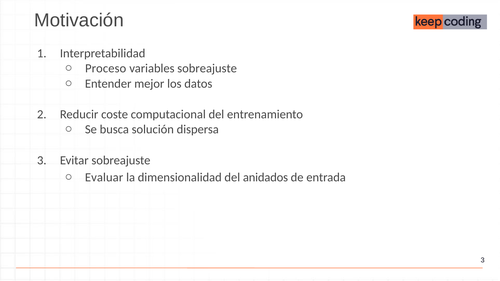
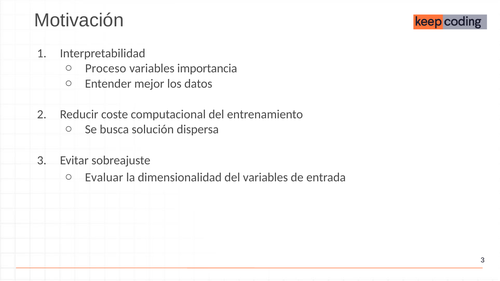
variables sobreajuste: sobreajuste -> importancia (207, 69)
del anidados: anidados -> variables (265, 178)
